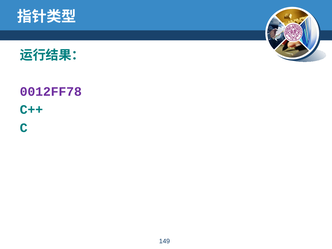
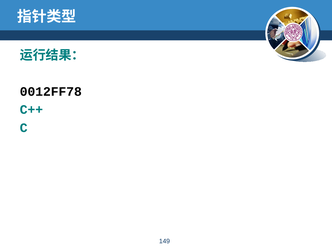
0012FF78 colour: purple -> black (51, 92)
